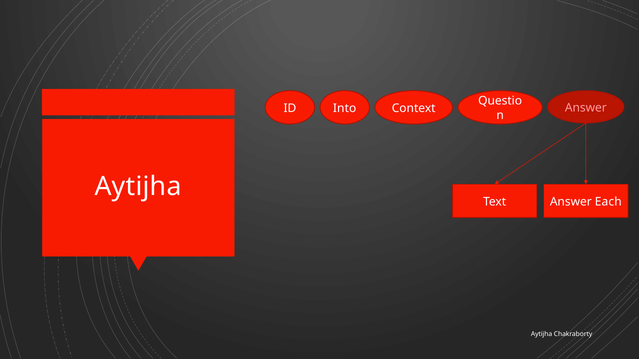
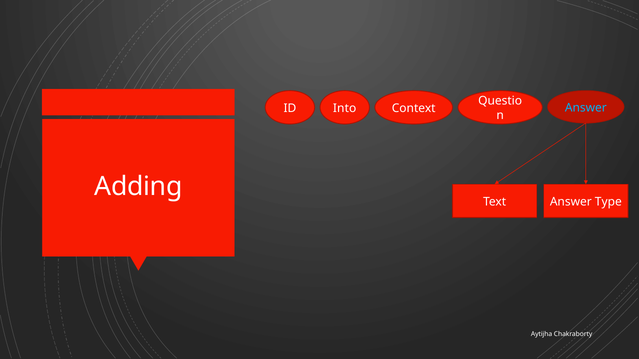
Answer colour: pink -> light blue (586, 108)
Aytijha: Aytijha -> Adding (138, 187)
Each: Each -> Type (608, 202)
